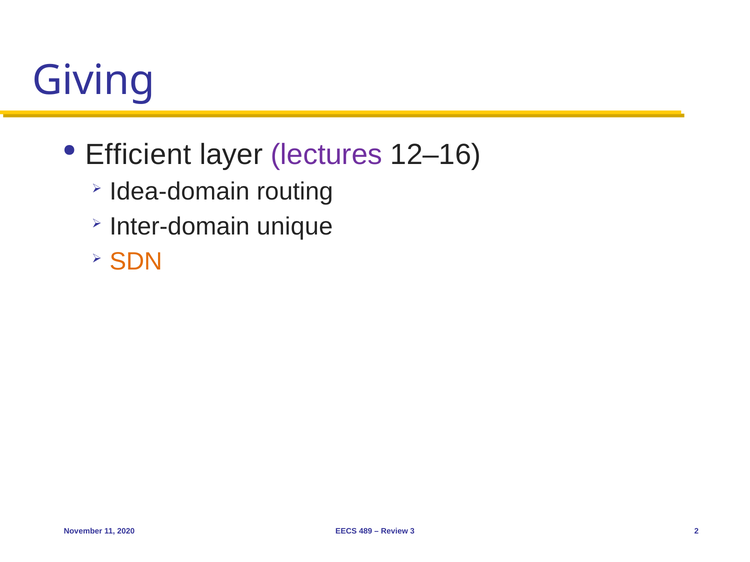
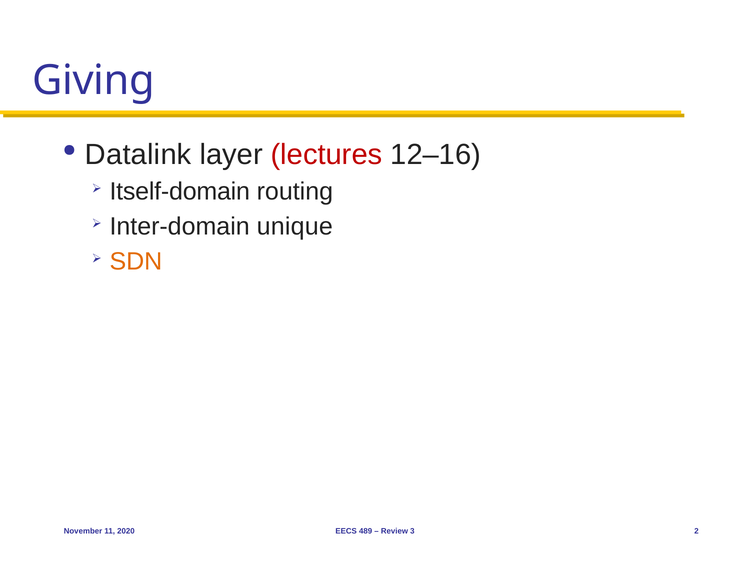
Efficient: Efficient -> Datalink (138, 155)
lectures colour: purple -> red (327, 155)
Idea-domain: Idea-domain -> Itself-domain (180, 192)
